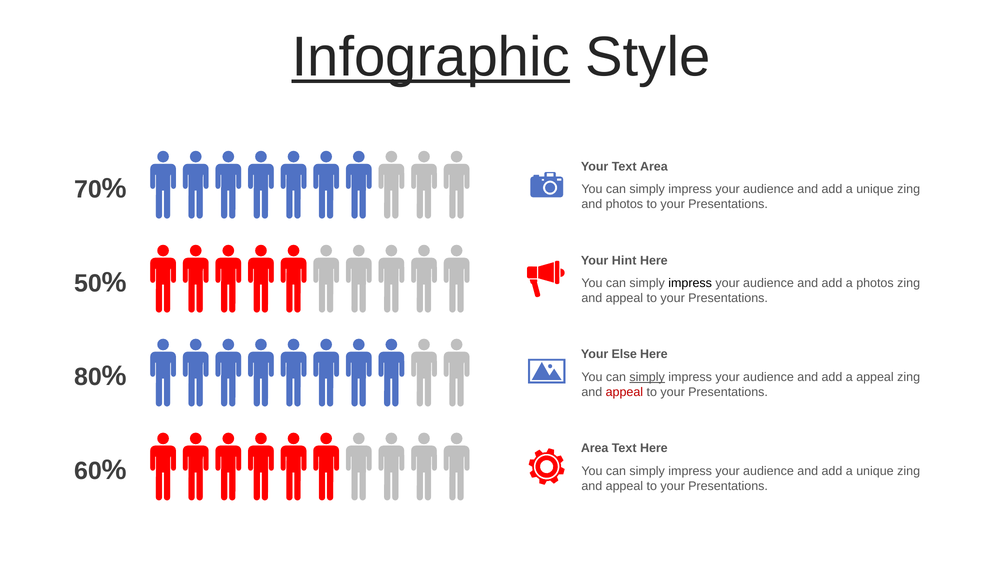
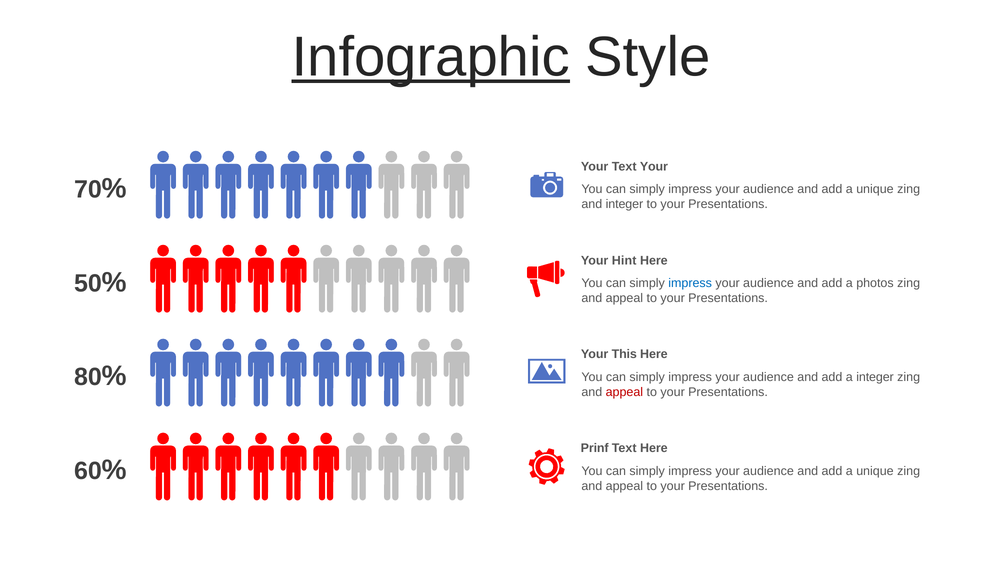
Text Area: Area -> Your (654, 167)
and photos: photos -> integer (624, 204)
impress colour: black -> blue (690, 283)
Else: Else -> This (624, 355)
simply underline: present -> none (647, 377)
a appeal: appeal -> integer (875, 377)
Area: Area -> Prinf (595, 449)
